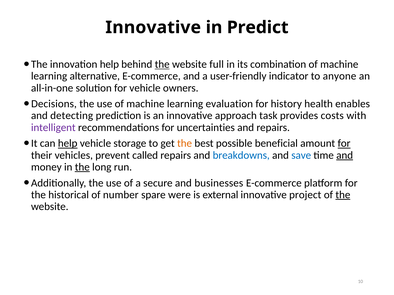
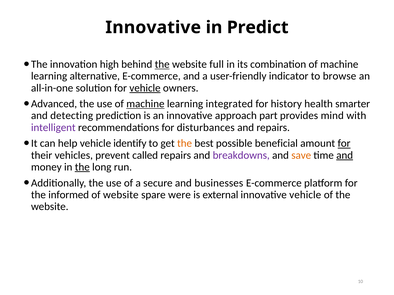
innovation help: help -> high (109, 64)
anyone: anyone -> browse (340, 76)
vehicle underline: none -> present (145, 88)
Decisions: Decisions -> Advanced (54, 104)
machine underline: none -> present (145, 104)
evaluation: evaluation -> integrated (229, 104)
enables: enables -> smarter (353, 104)
task: task -> part (268, 116)
costs: costs -> mind (332, 116)
uncertainties: uncertainties -> disturbances (206, 128)
help underline: present -> none (68, 144)
storage: storage -> identify (130, 144)
breakdowns colour: blue -> purple (241, 155)
save colour: blue -> orange (301, 155)
historical: historical -> informed (69, 195)
of number: number -> website (121, 195)
innovative project: project -> vehicle (305, 195)
the underline: present -> none (343, 195)
